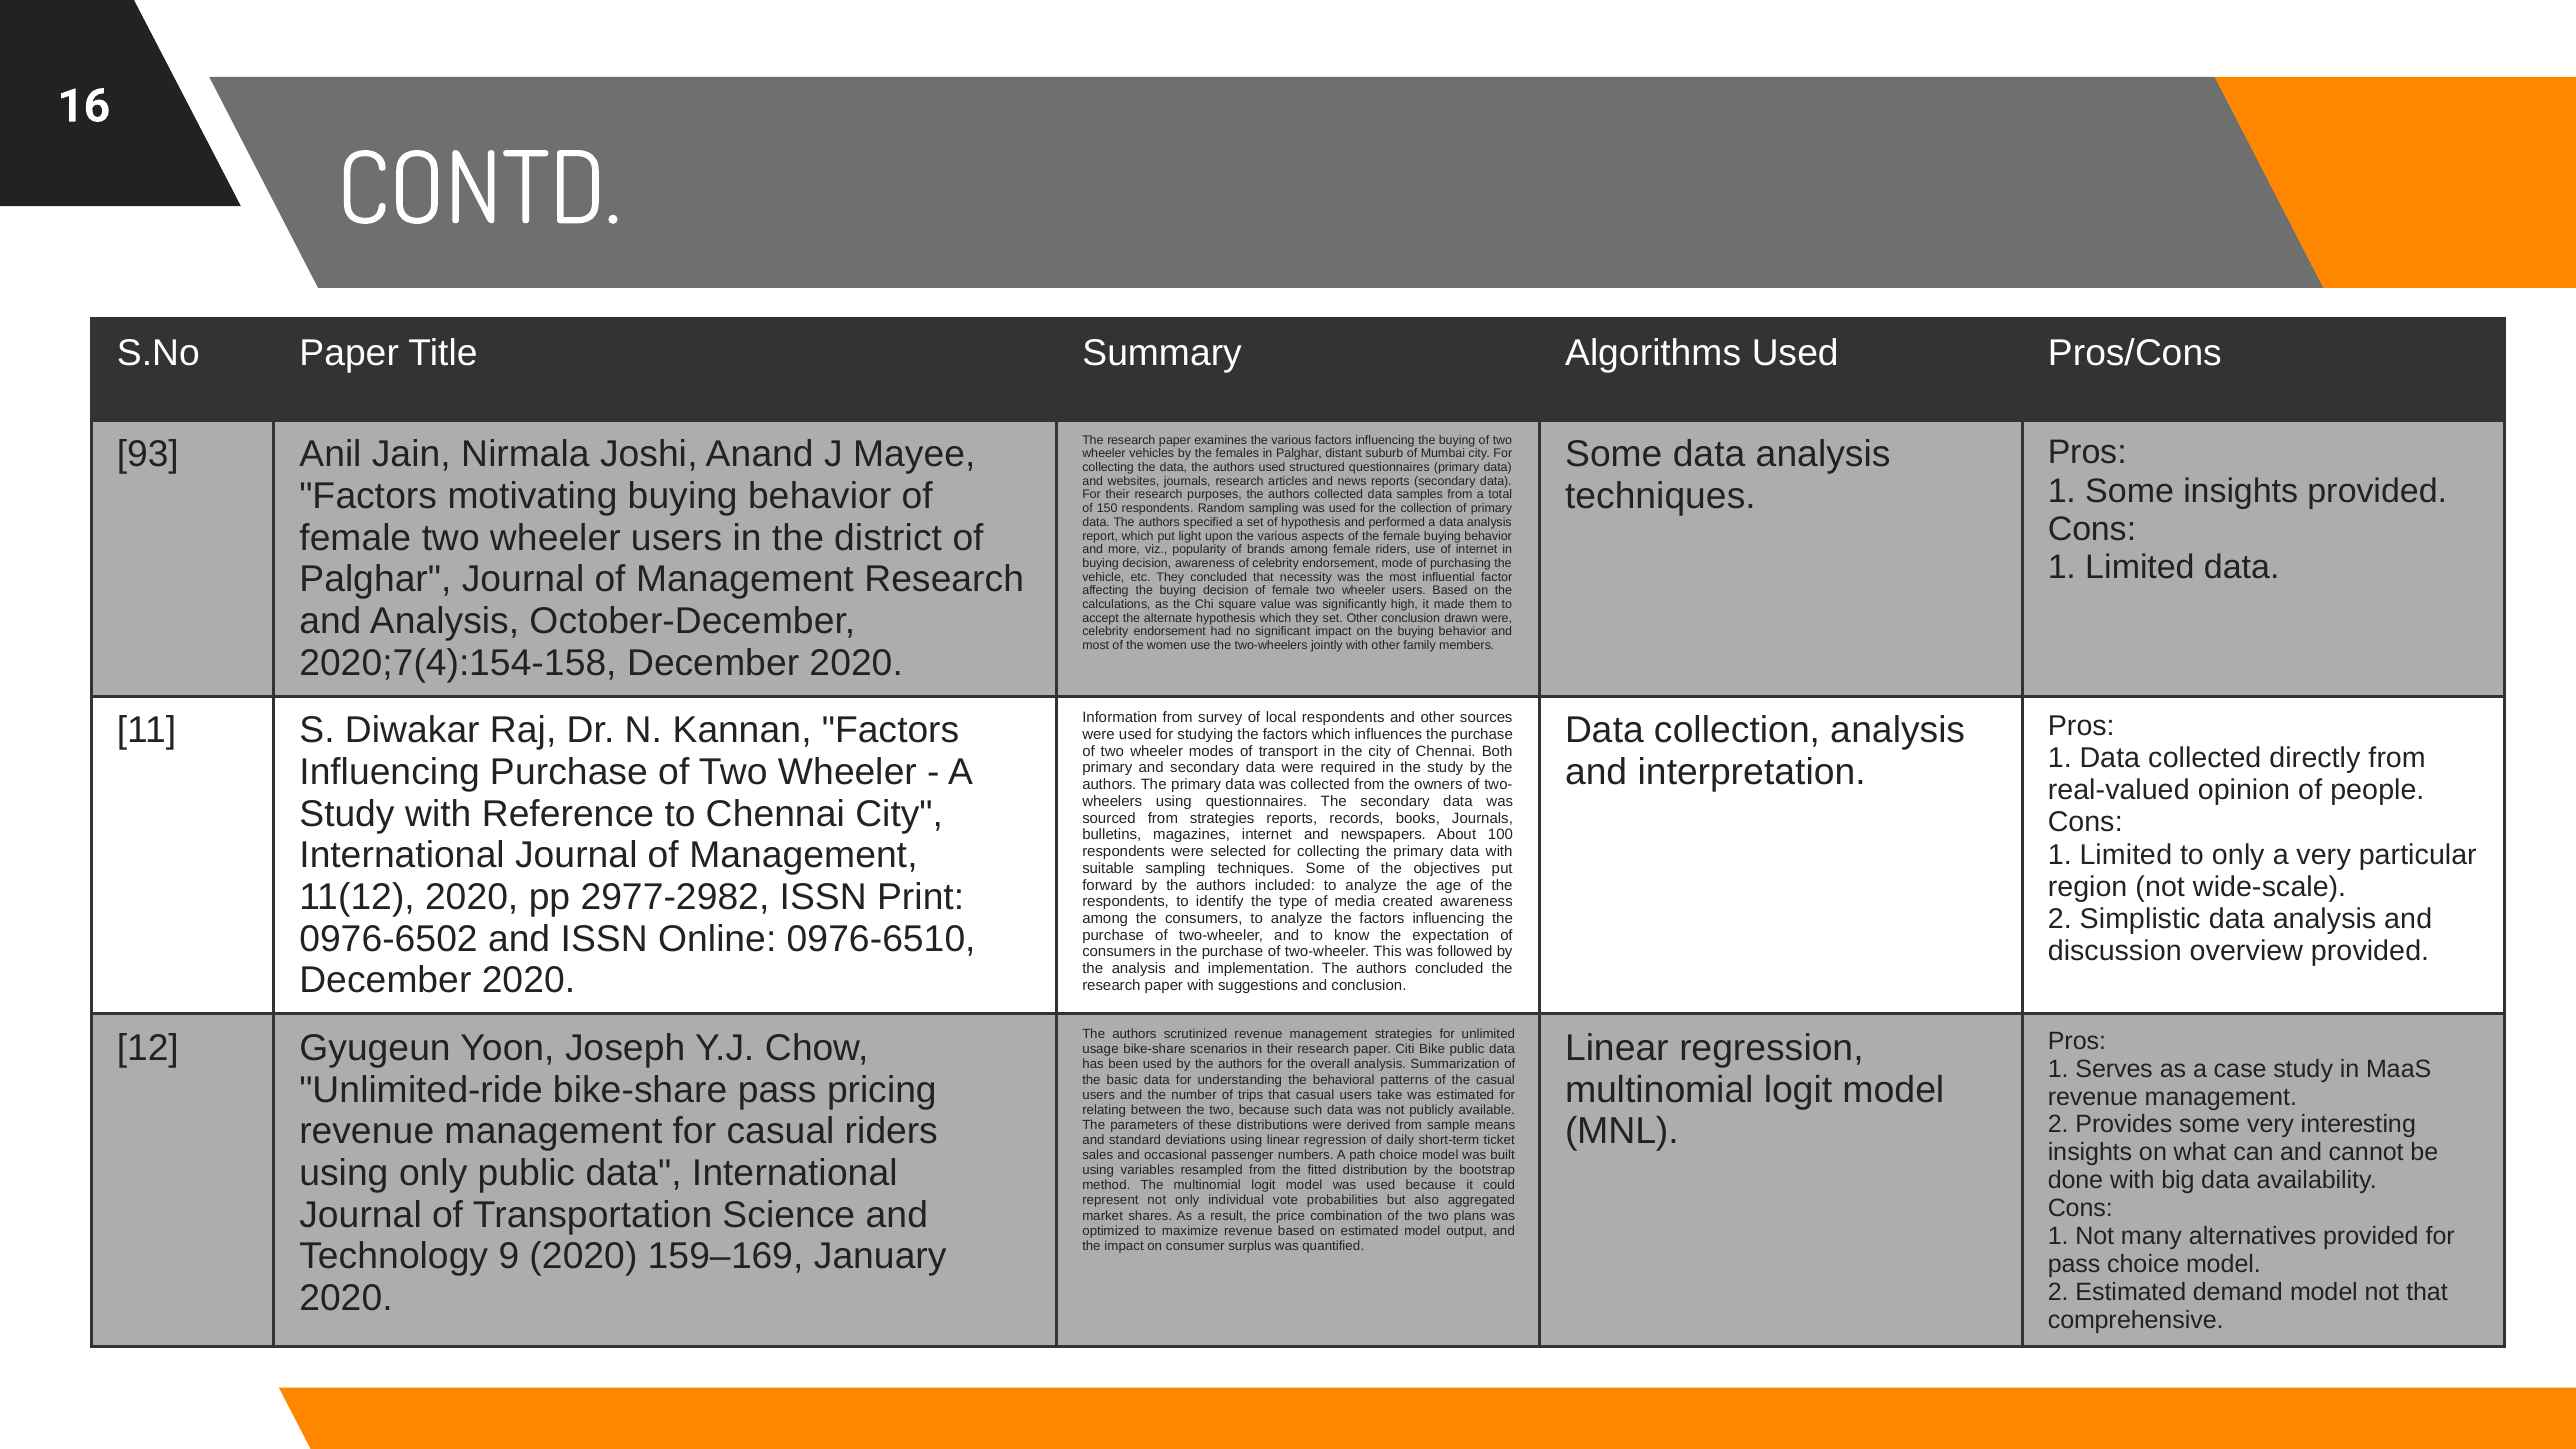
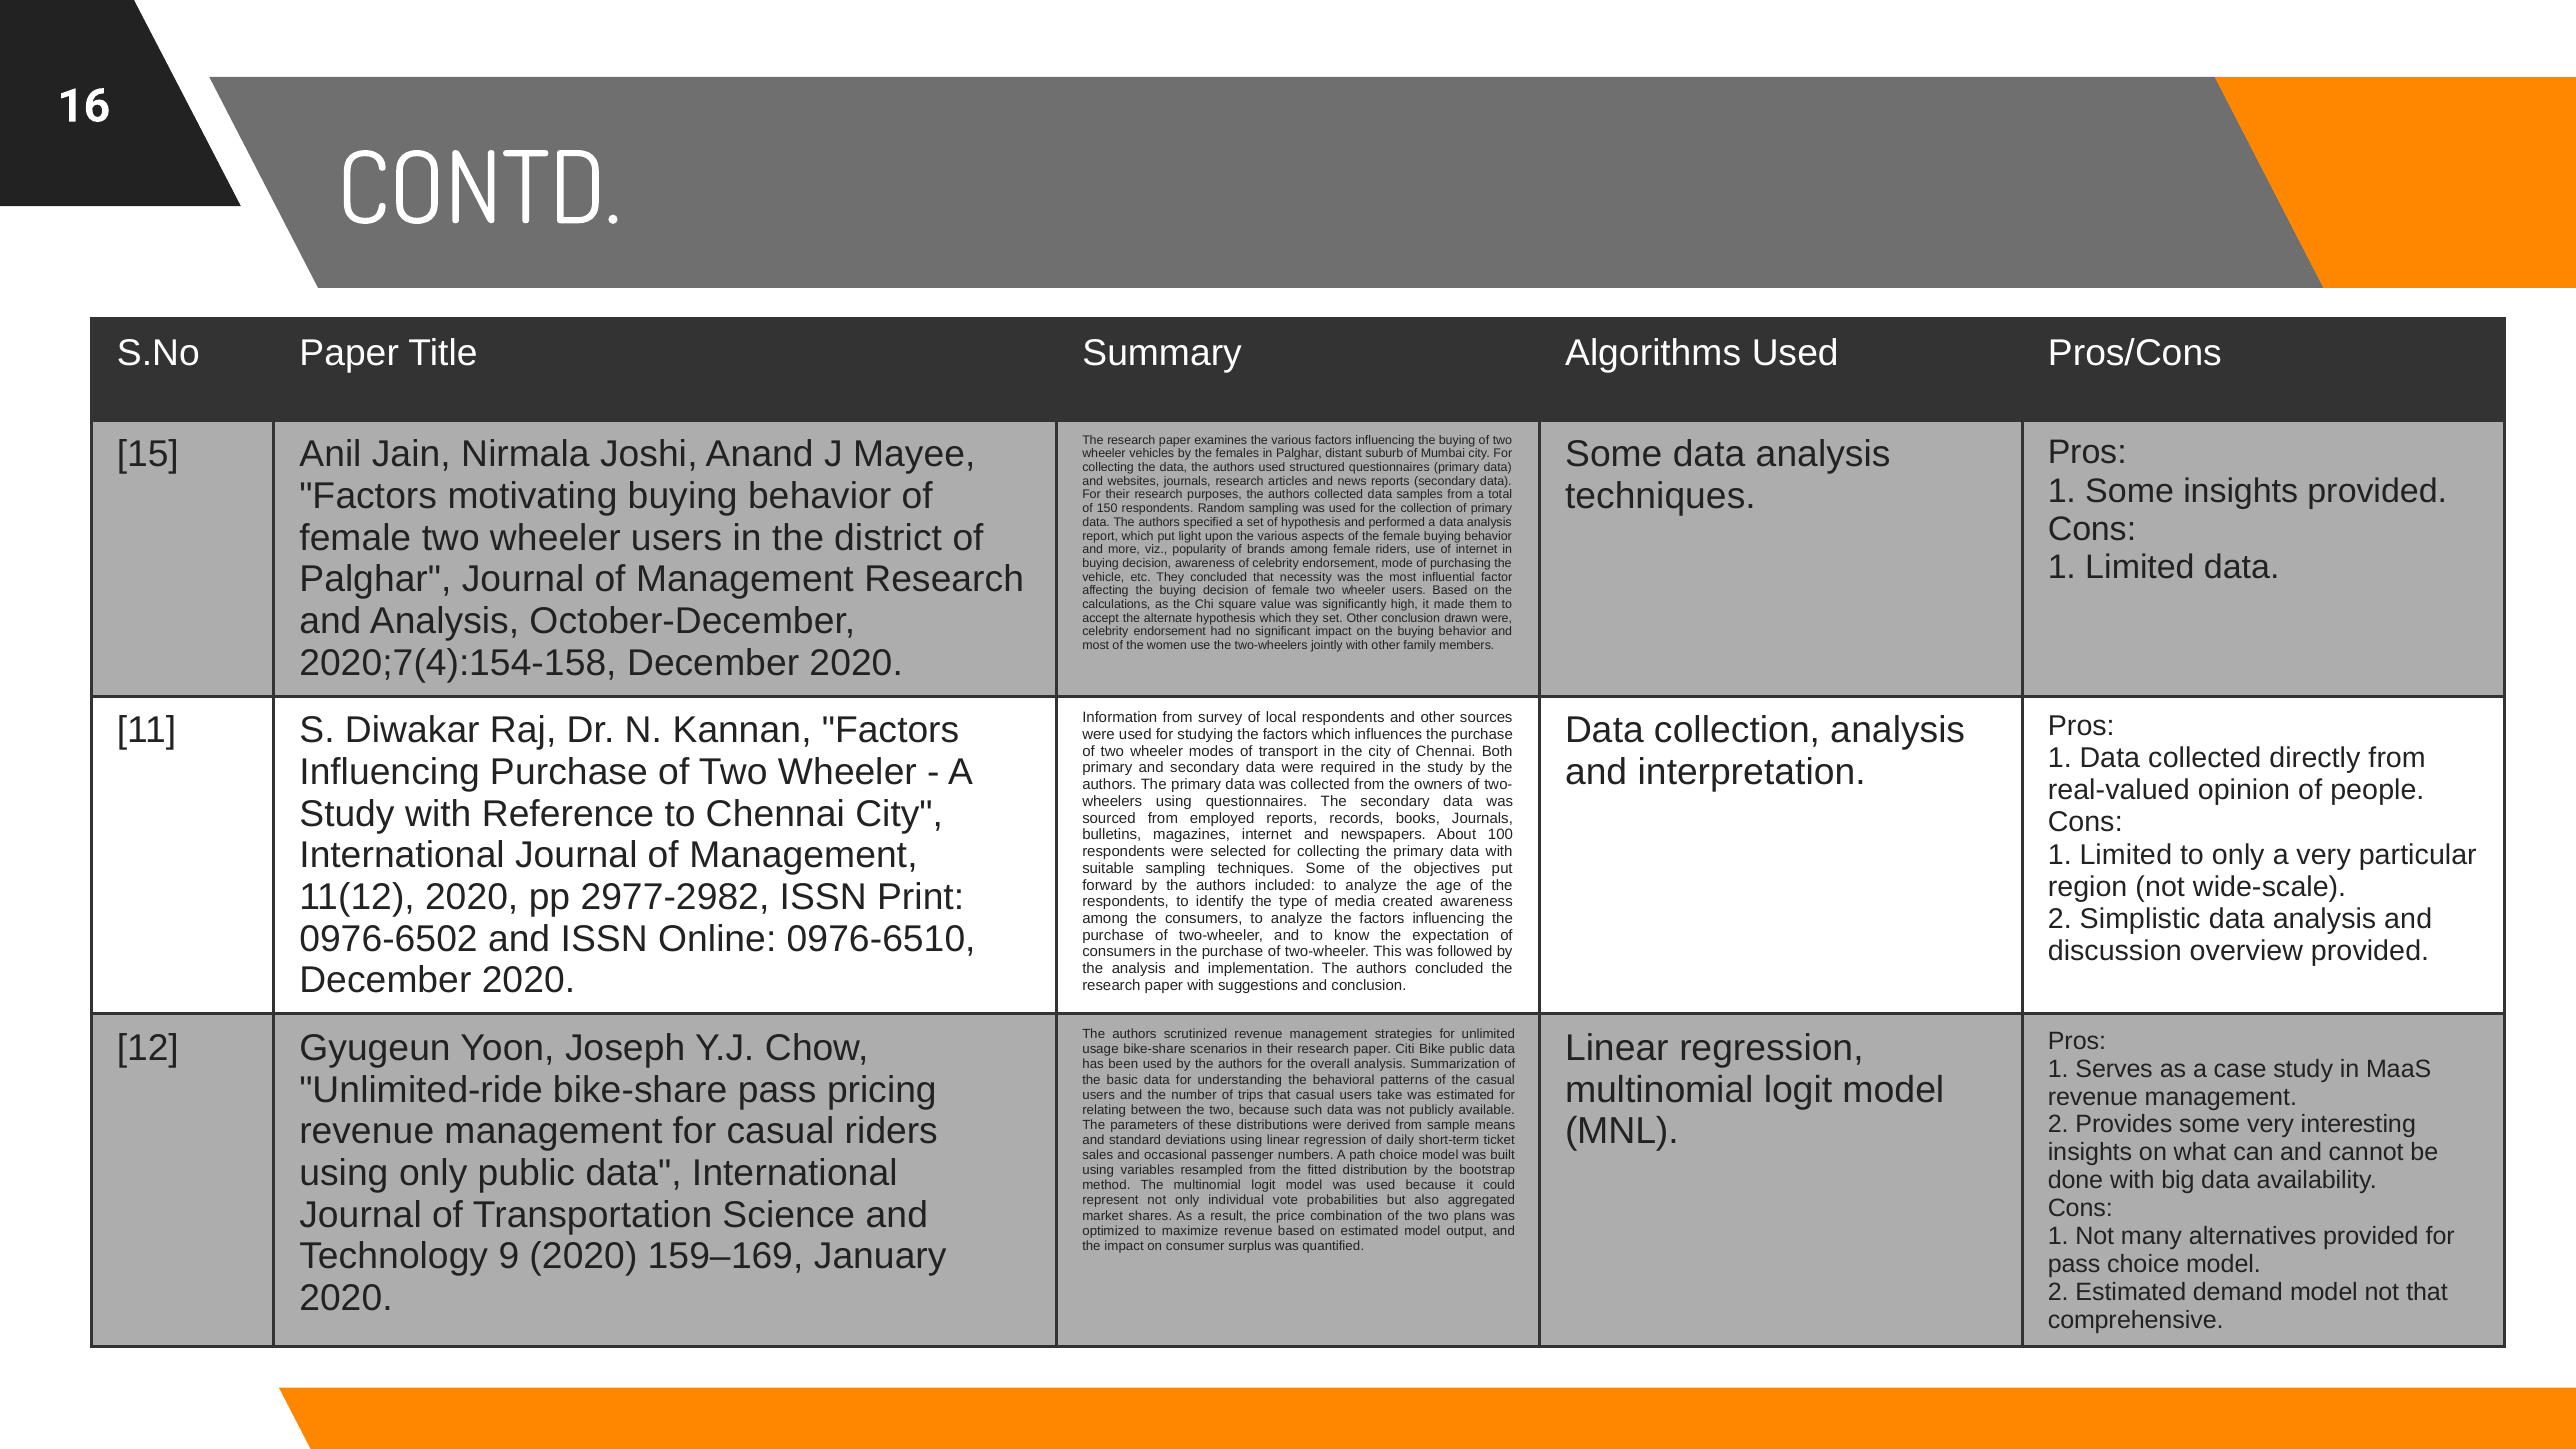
93: 93 -> 15 (148, 455)
from strategies: strategies -> employed (1222, 818)
